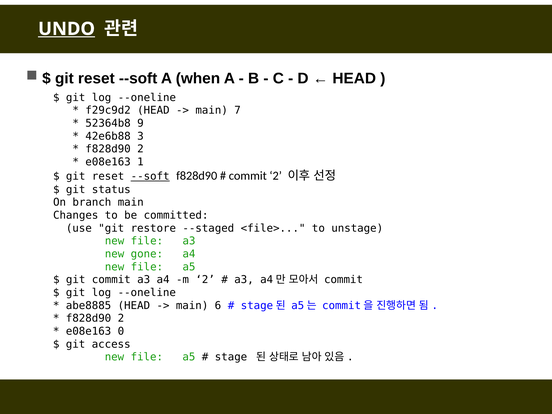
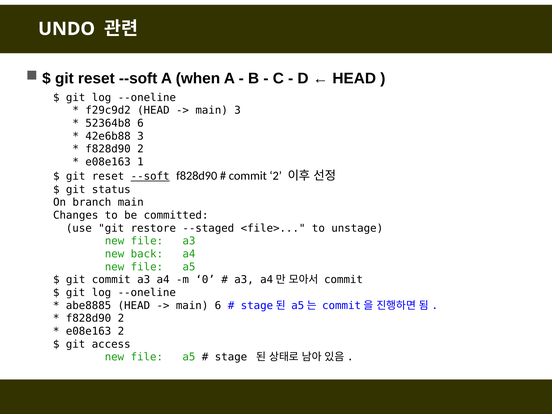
UNDO underline: present -> none (67, 29)
main 7: 7 -> 3 (237, 110)
52364b8 9: 9 -> 6 (140, 123)
gone: gone -> back (147, 254)
m 2: 2 -> 0 (205, 280)
e08e163 0: 0 -> 2 (121, 331)
